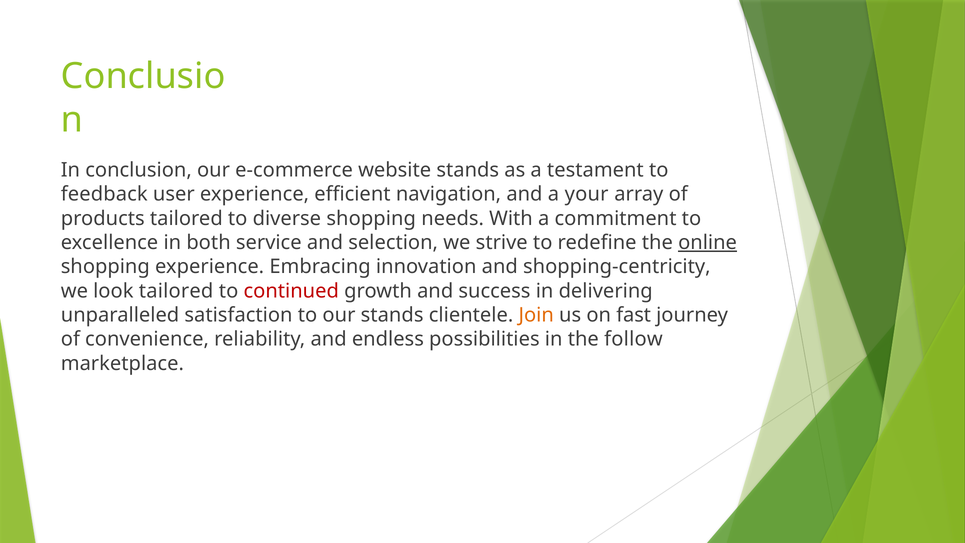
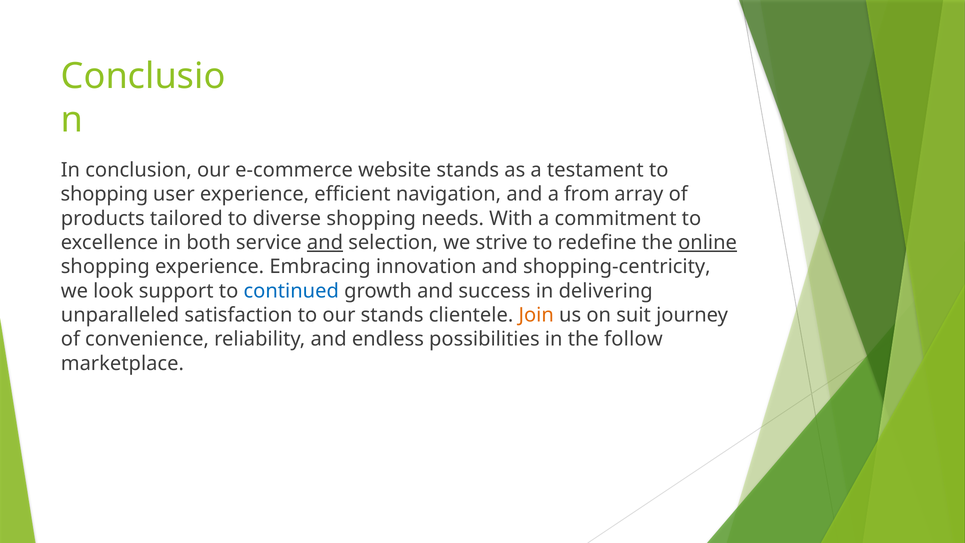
feedback: feedback -> shopping (104, 194)
your: your -> from (587, 194)
and underline: none -> present (325, 243)
look tailored: tailored -> support (176, 291)
continued colour: red -> blue (291, 291)
fast: fast -> suit (634, 315)
